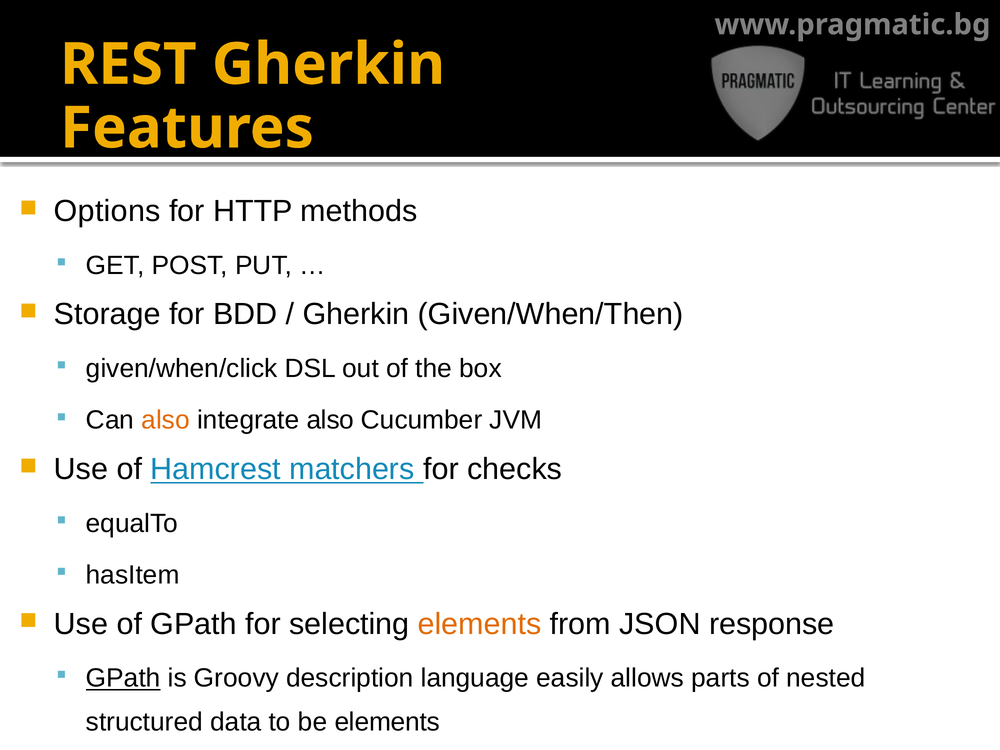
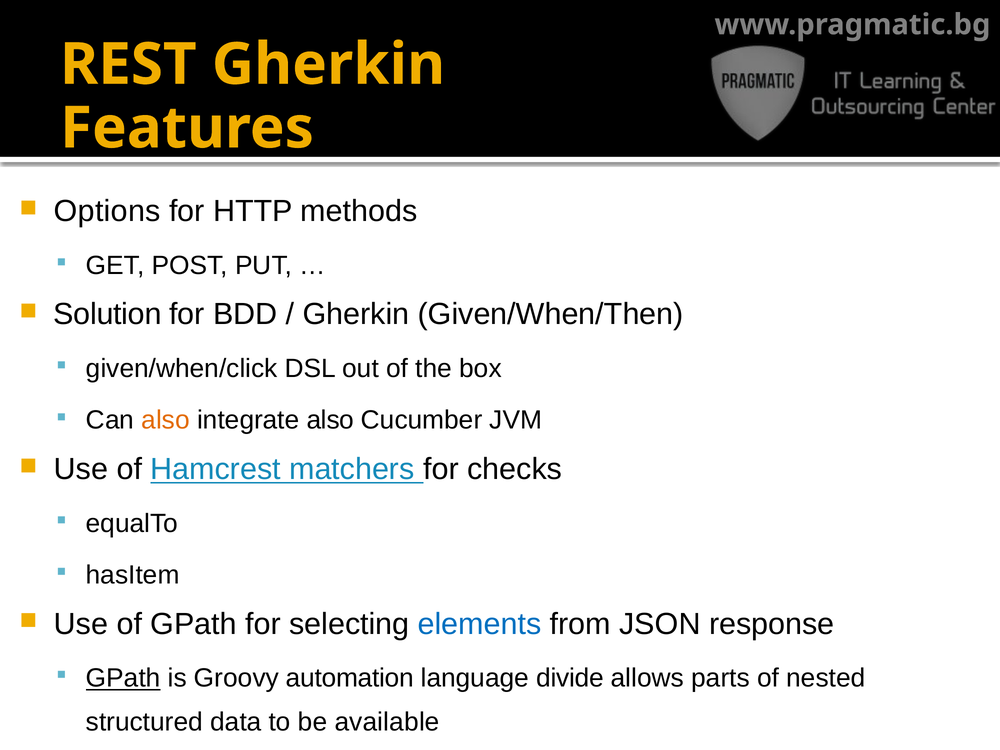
Storage: Storage -> Solution (107, 314)
elements colour: orange -> blue (480, 624)
description: description -> automation (350, 678)
easily: easily -> divide (570, 678)
be elements: elements -> available (387, 722)
